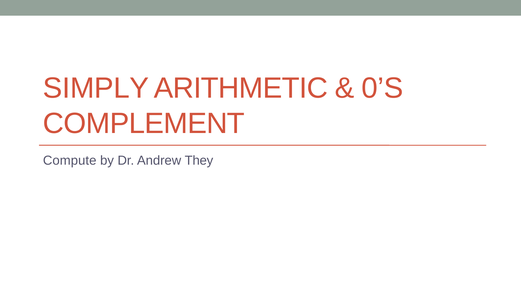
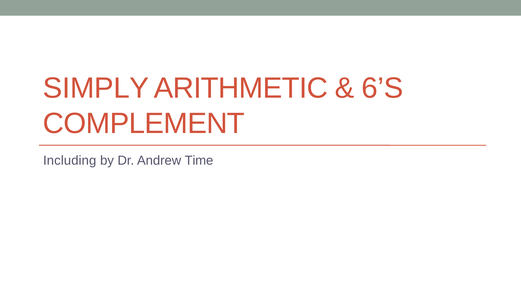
0’S: 0’S -> 6’S (382, 88)
Compute: Compute -> Including (70, 160)
They: They -> Time (199, 160)
